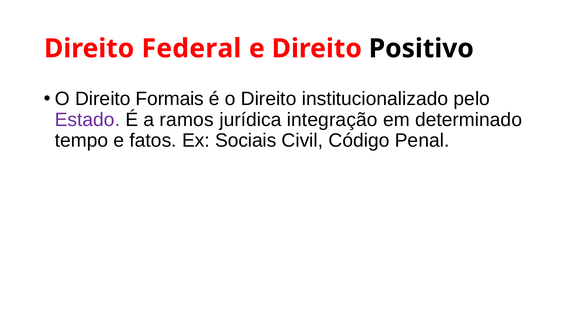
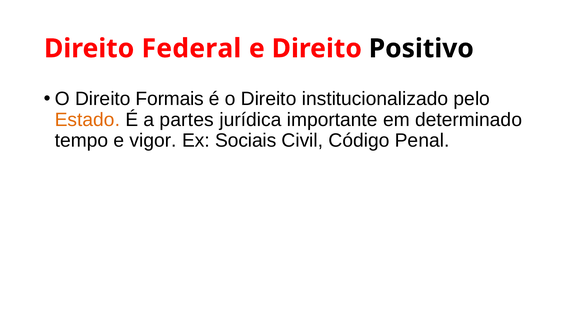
Estado colour: purple -> orange (87, 120)
ramos: ramos -> partes (187, 120)
integração: integração -> importante (332, 120)
fatos: fatos -> vigor (153, 140)
